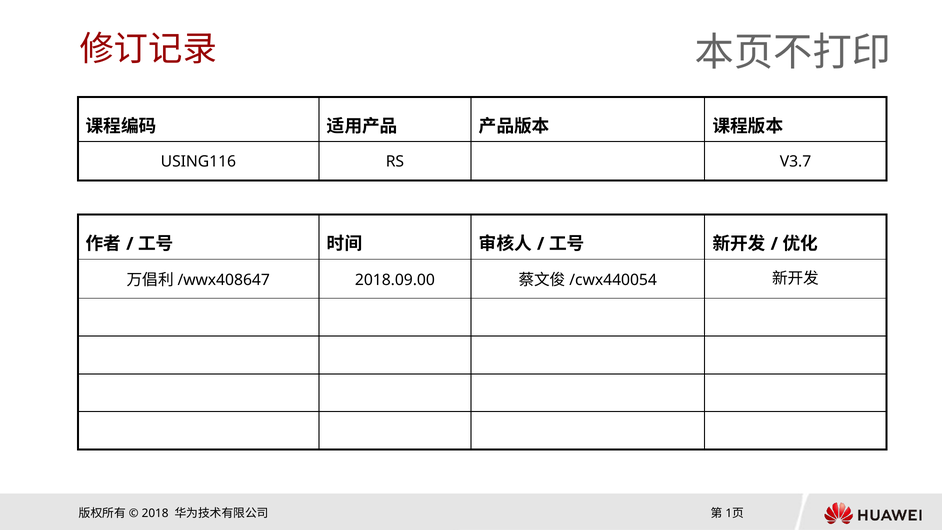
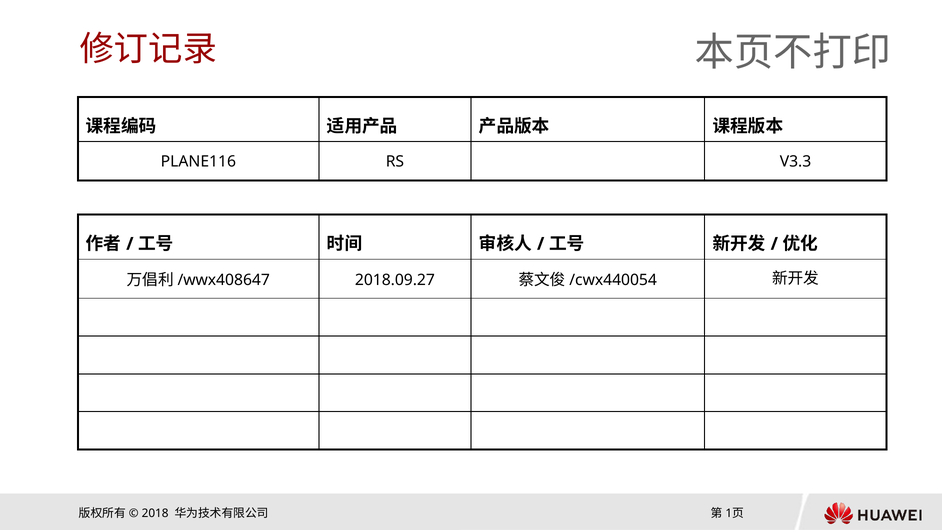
USING116: USING116 -> PLANE116 (198, 162)
V3.7: V3.7 -> V3.3 (796, 162)
2018.09.00: 2018.09.00 -> 2018.09.27 (395, 280)
